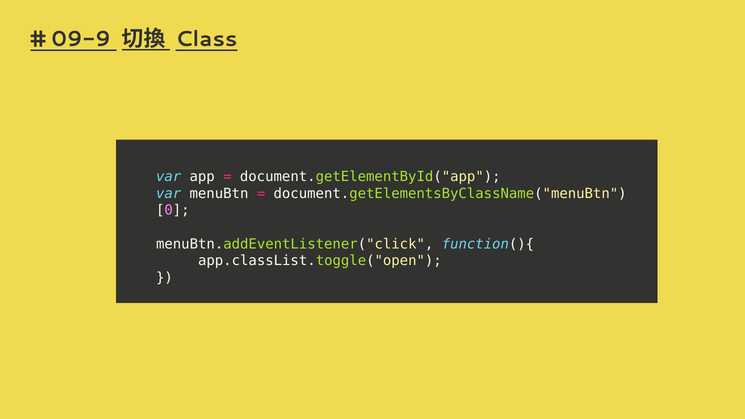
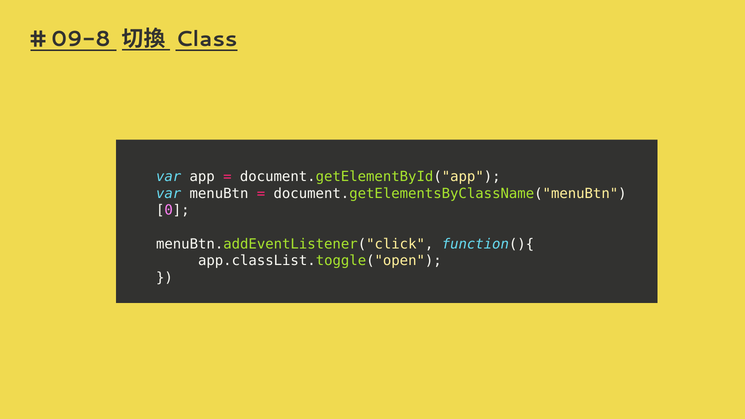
09-9: 09-9 -> 09-8 (81, 39)
